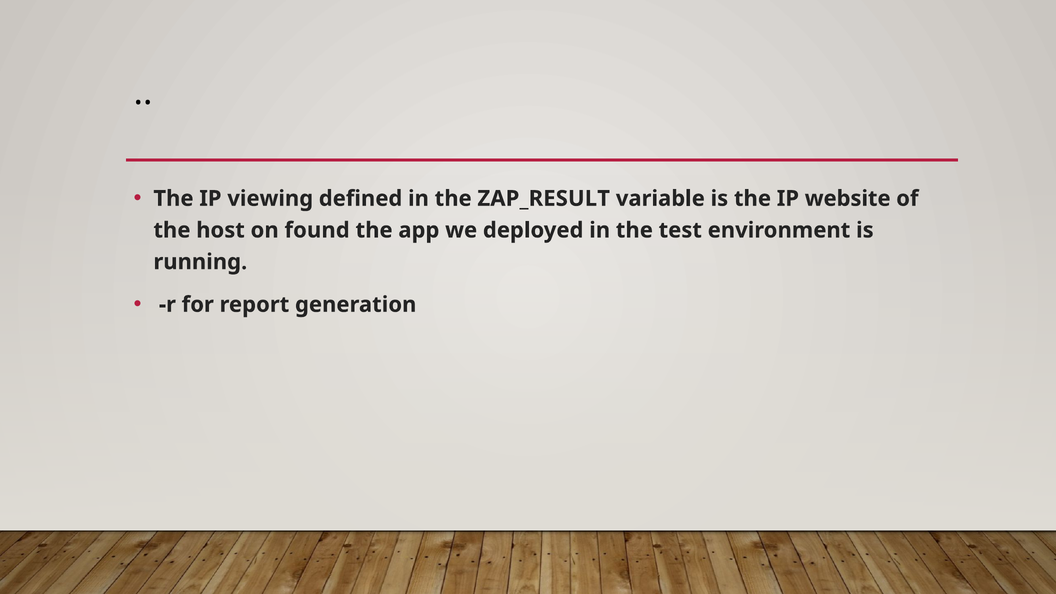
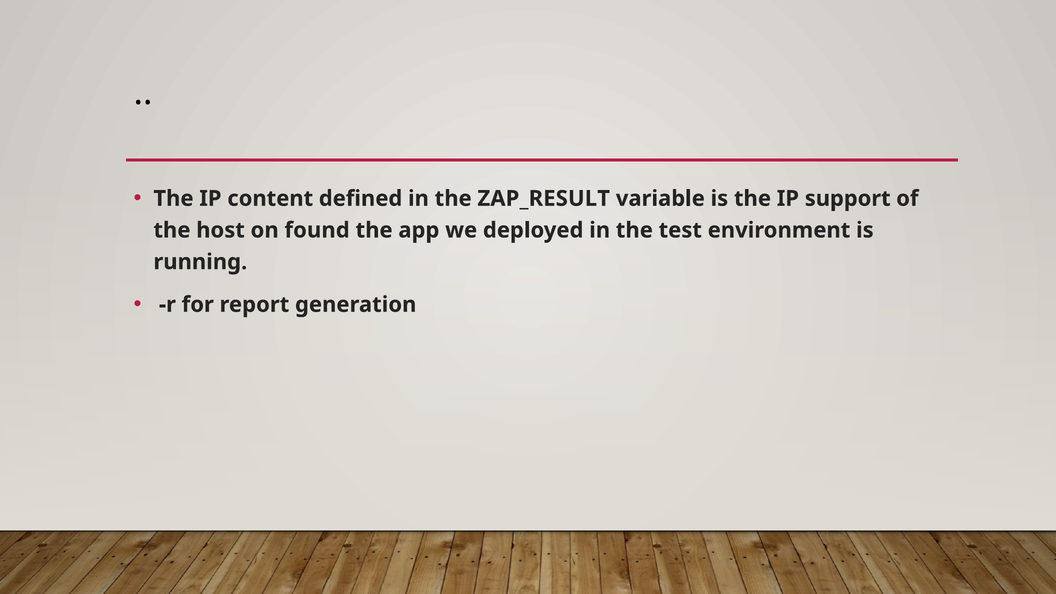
viewing: viewing -> content (270, 199)
website: website -> support (848, 199)
